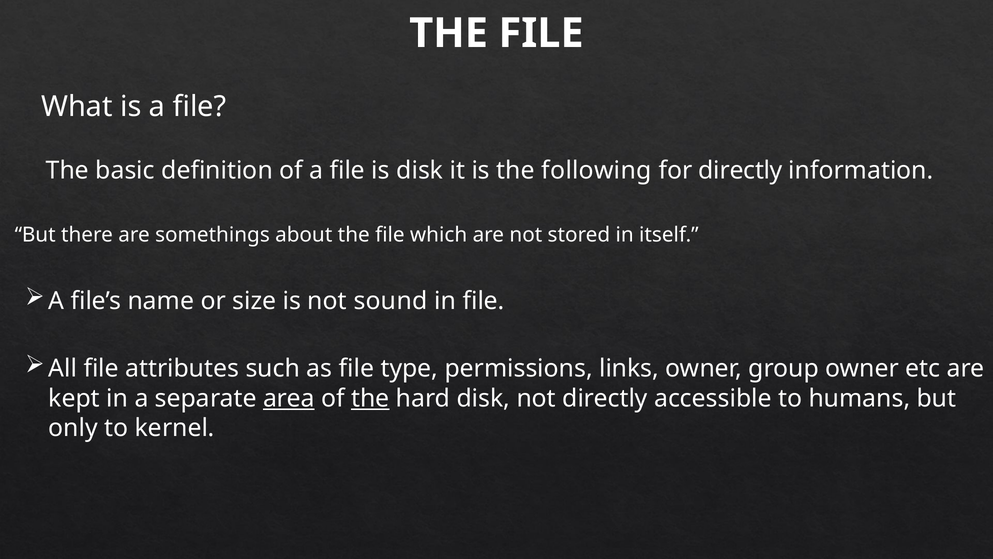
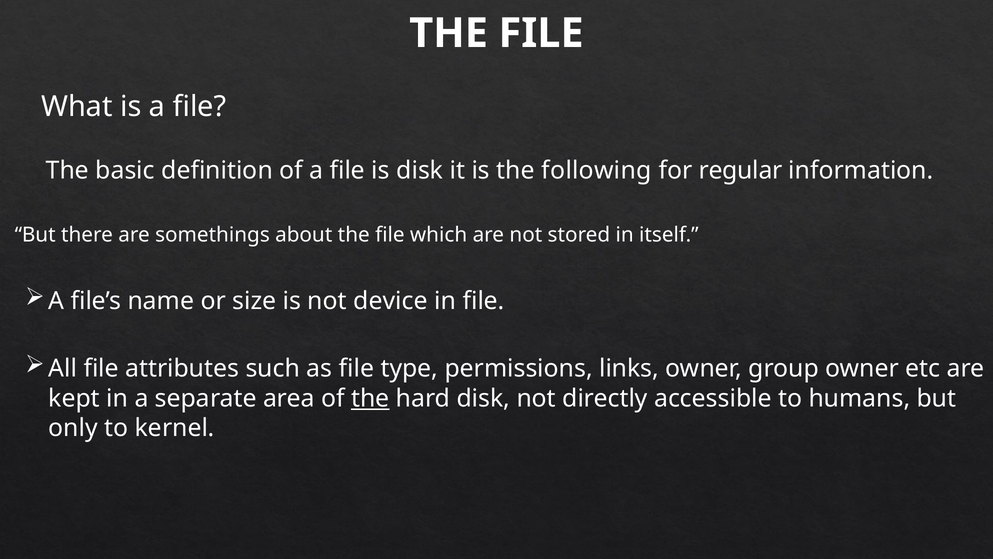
for directly: directly -> regular (741, 170)
sound: sound -> device (391, 301)
area underline: present -> none (289, 398)
